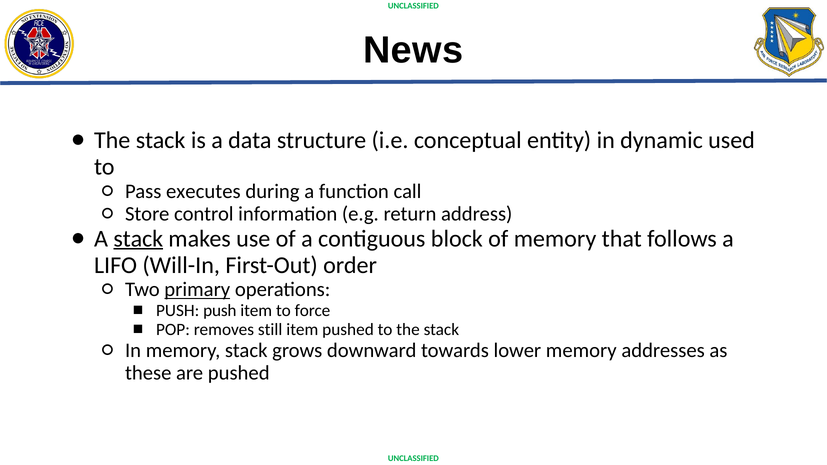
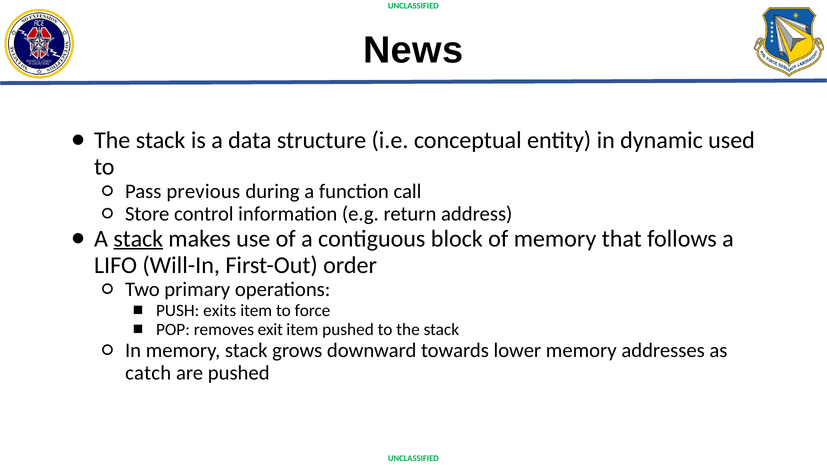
executes: executes -> previous (203, 191)
primary underline: present -> none (197, 290)
PUSH push: push -> exits (220, 311)
still: still -> exit (270, 330)
these: these -> catch (148, 373)
